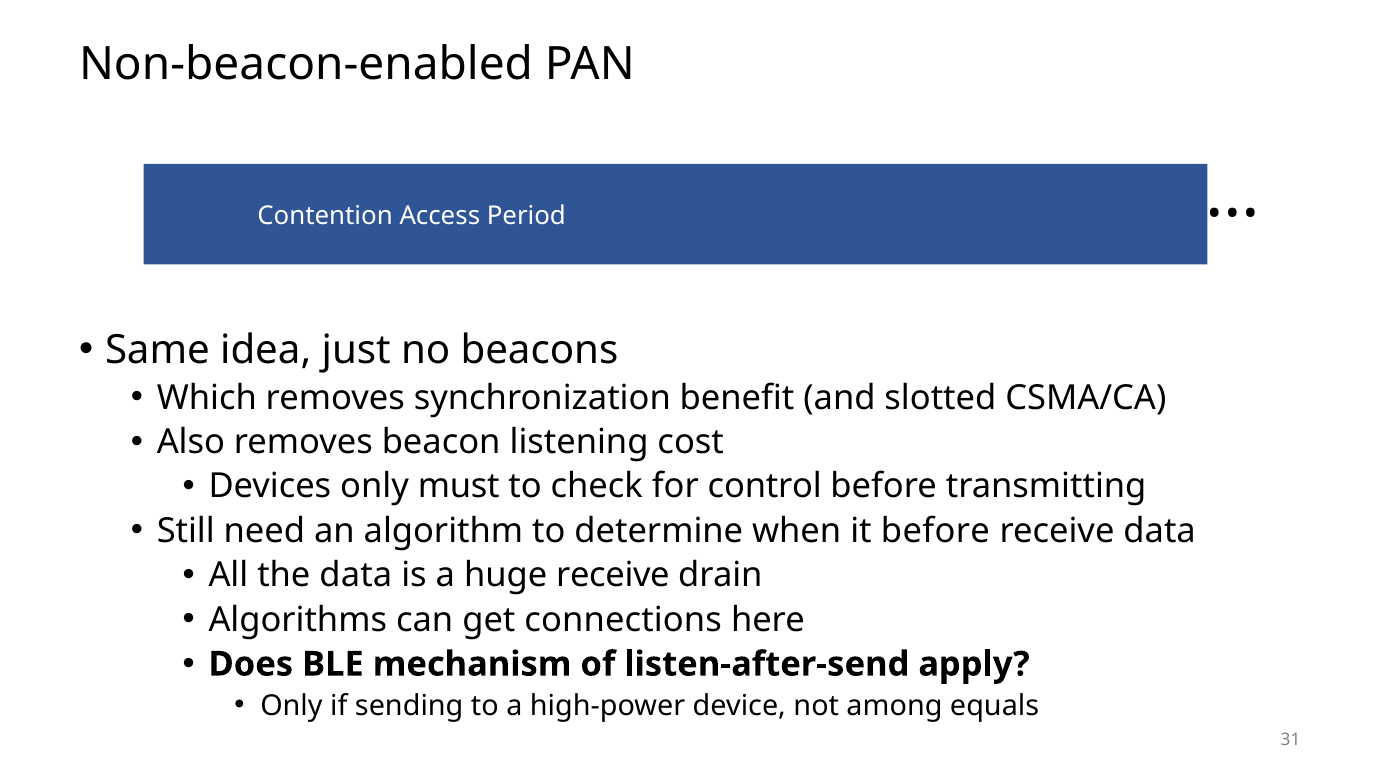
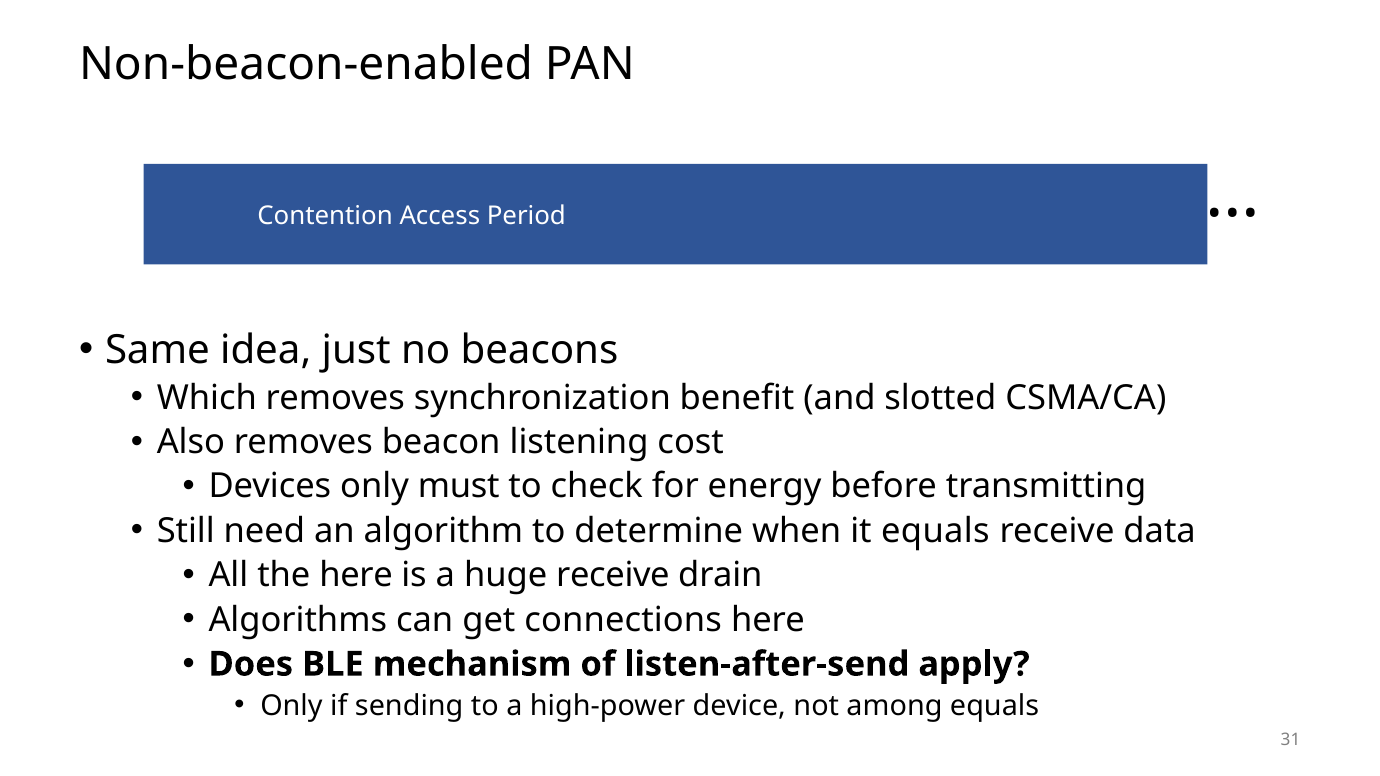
control: control -> energy (765, 487)
it before: before -> equals (935, 531)
the data: data -> here (356, 576)
